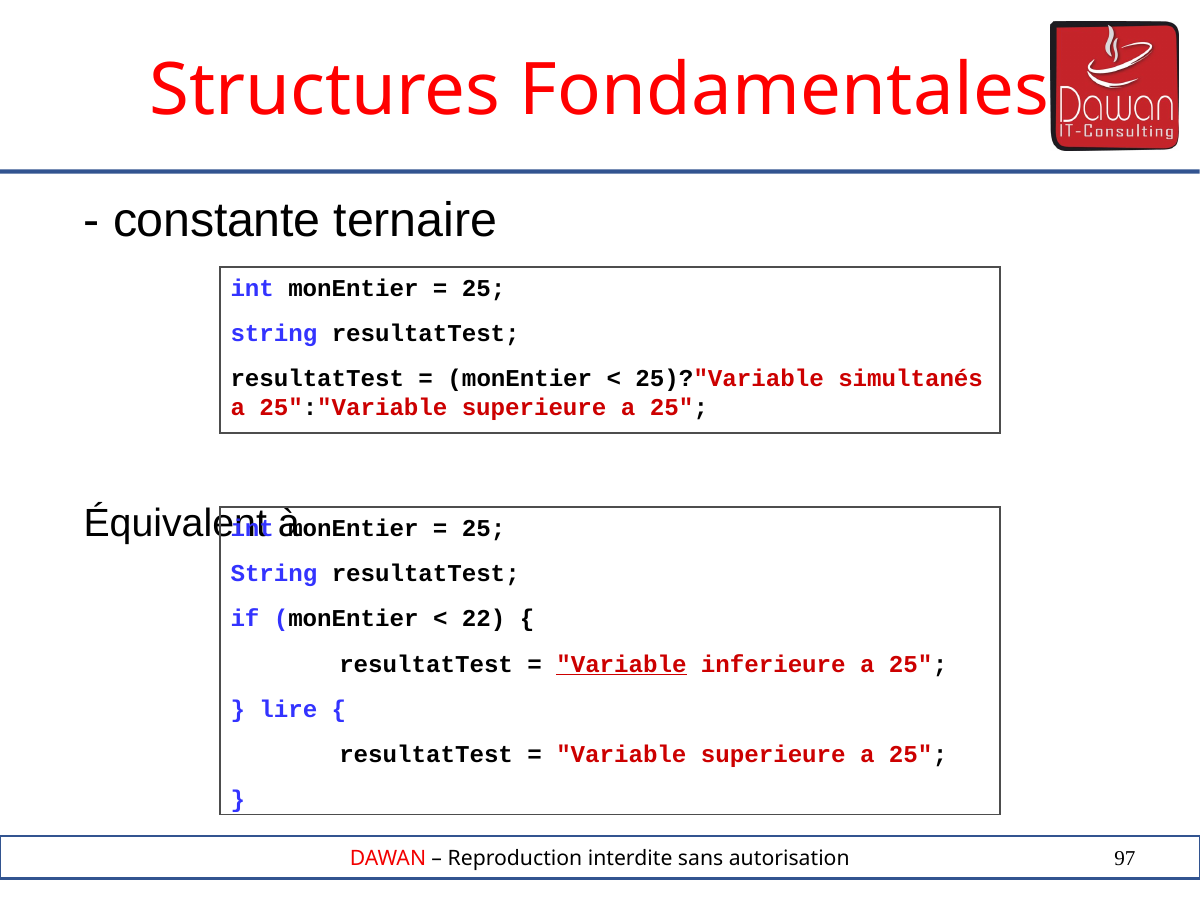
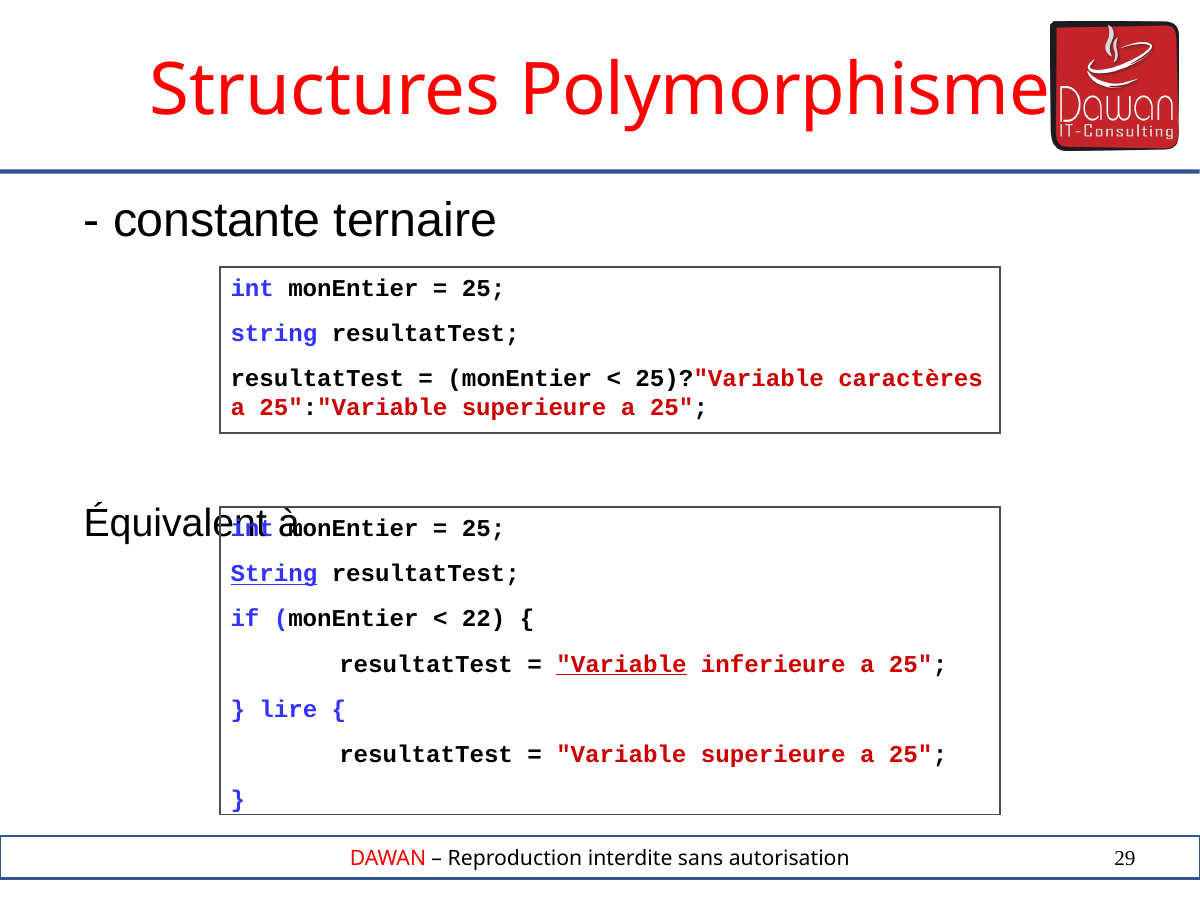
Fondamentales: Fondamentales -> Polymorphisme (785, 91)
simultanés: simultanés -> caractères (911, 379)
String underline: none -> present (274, 574)
97: 97 -> 29 (1125, 858)
